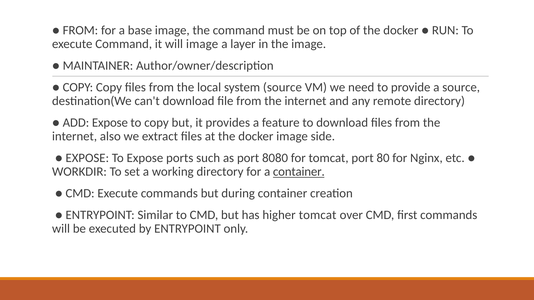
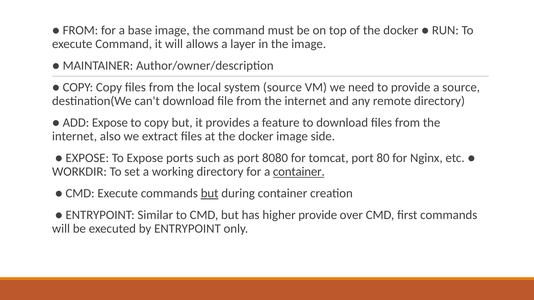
will image: image -> allows (202, 44)
but underline: none -> present (210, 194)
higher tomcat: tomcat -> provide (318, 215)
